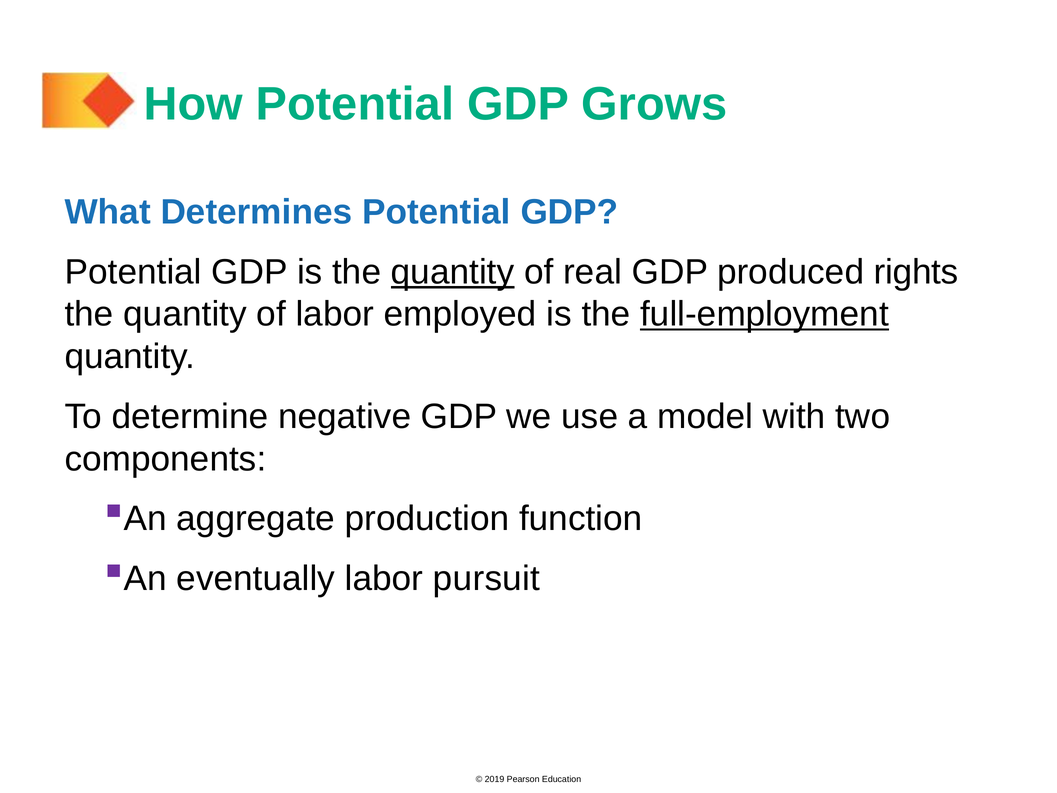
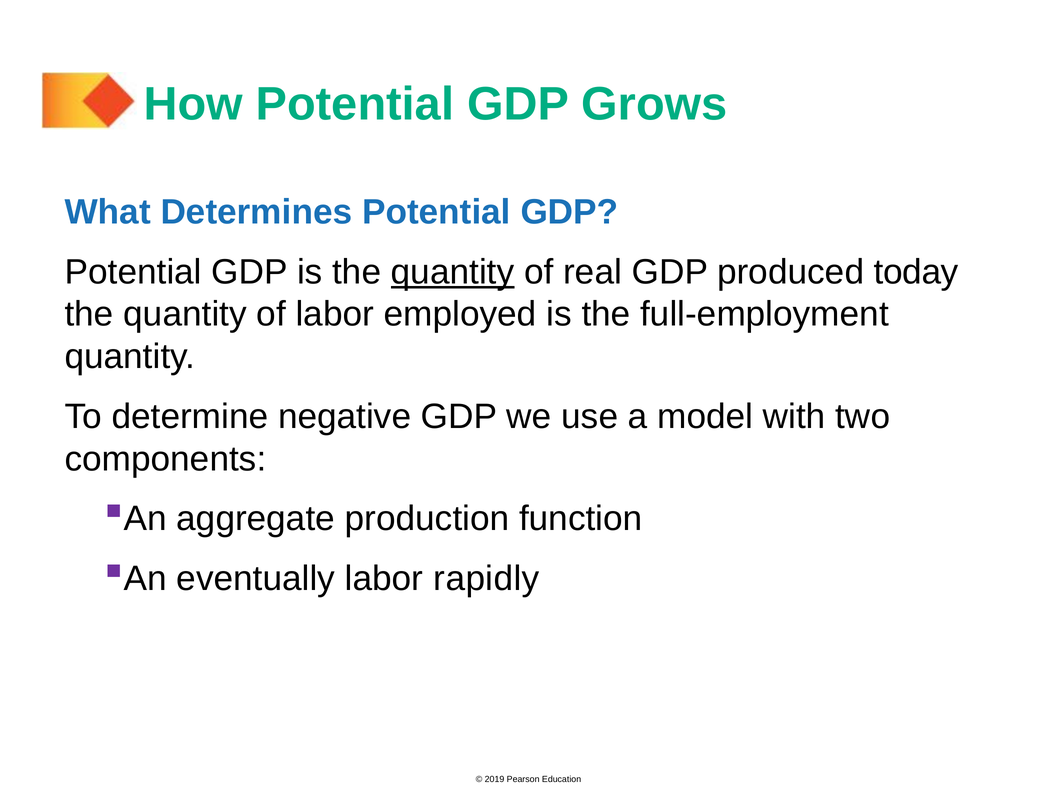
rights: rights -> today (916, 272)
full-employment underline: present -> none (764, 314)
pursuit: pursuit -> rapidly (486, 579)
